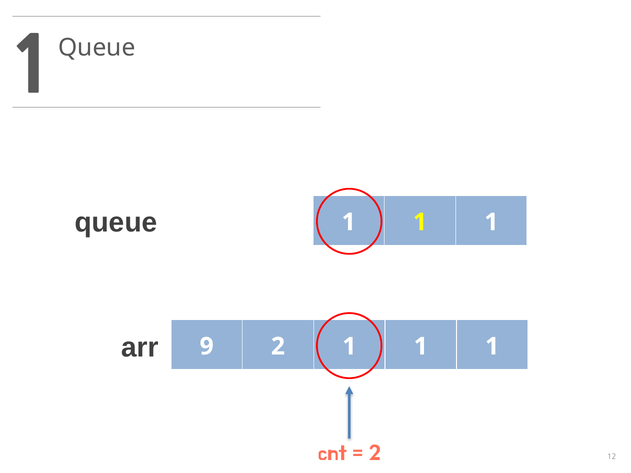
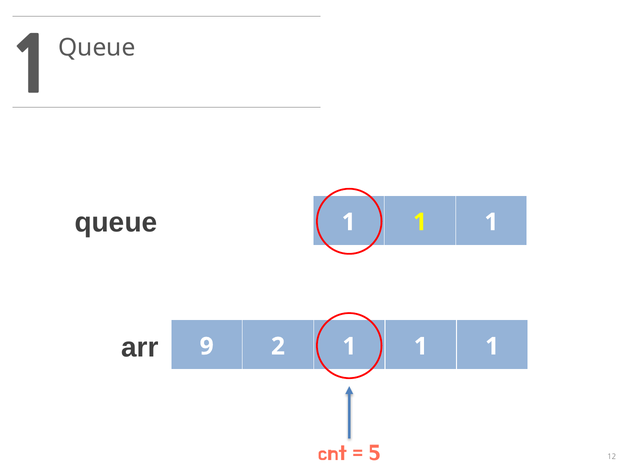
2: 2 -> 5 (375, 453)
